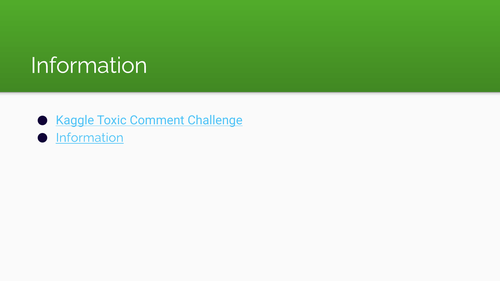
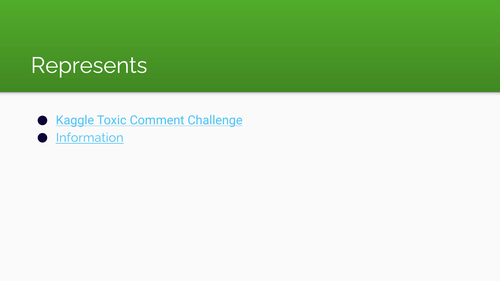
Information: Information -> Represents (89, 66)
